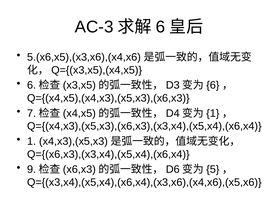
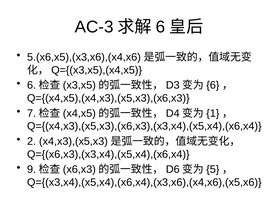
1: 1 -> 2 (32, 142)
